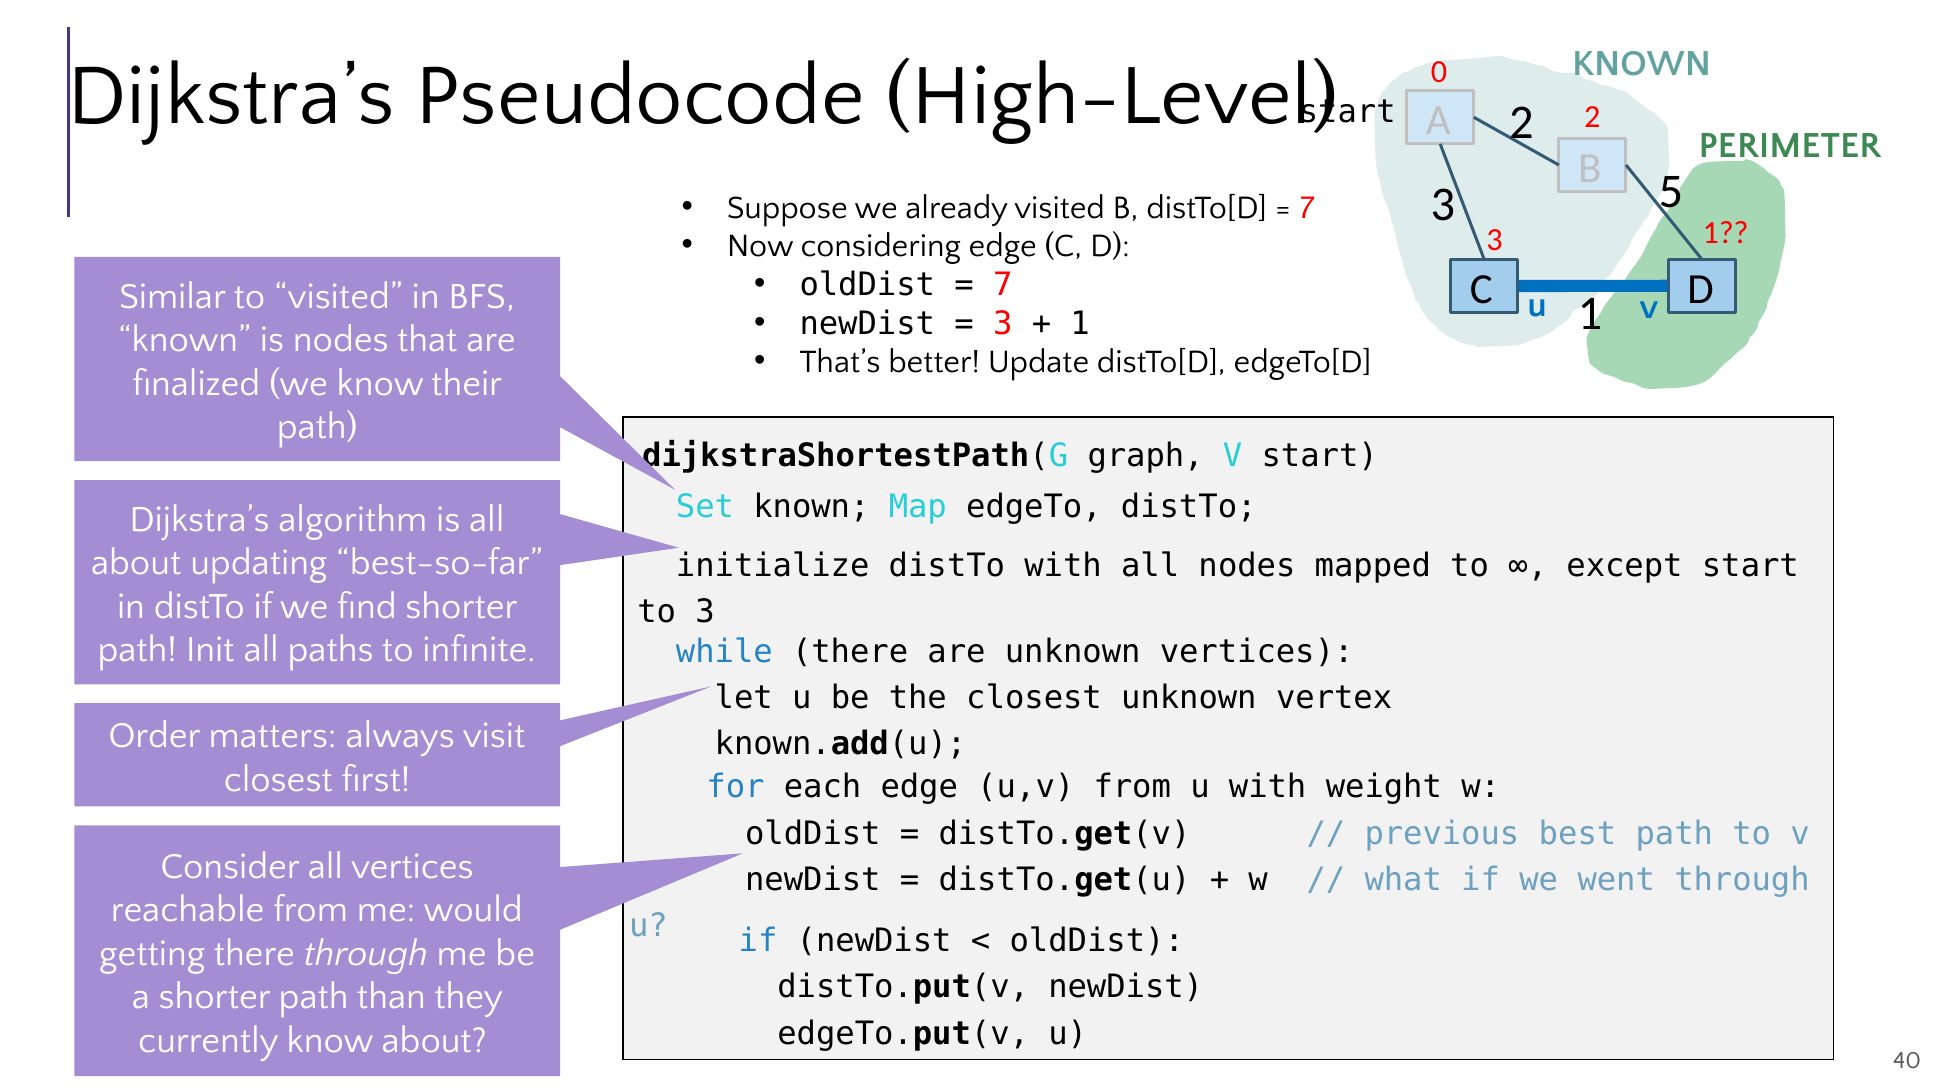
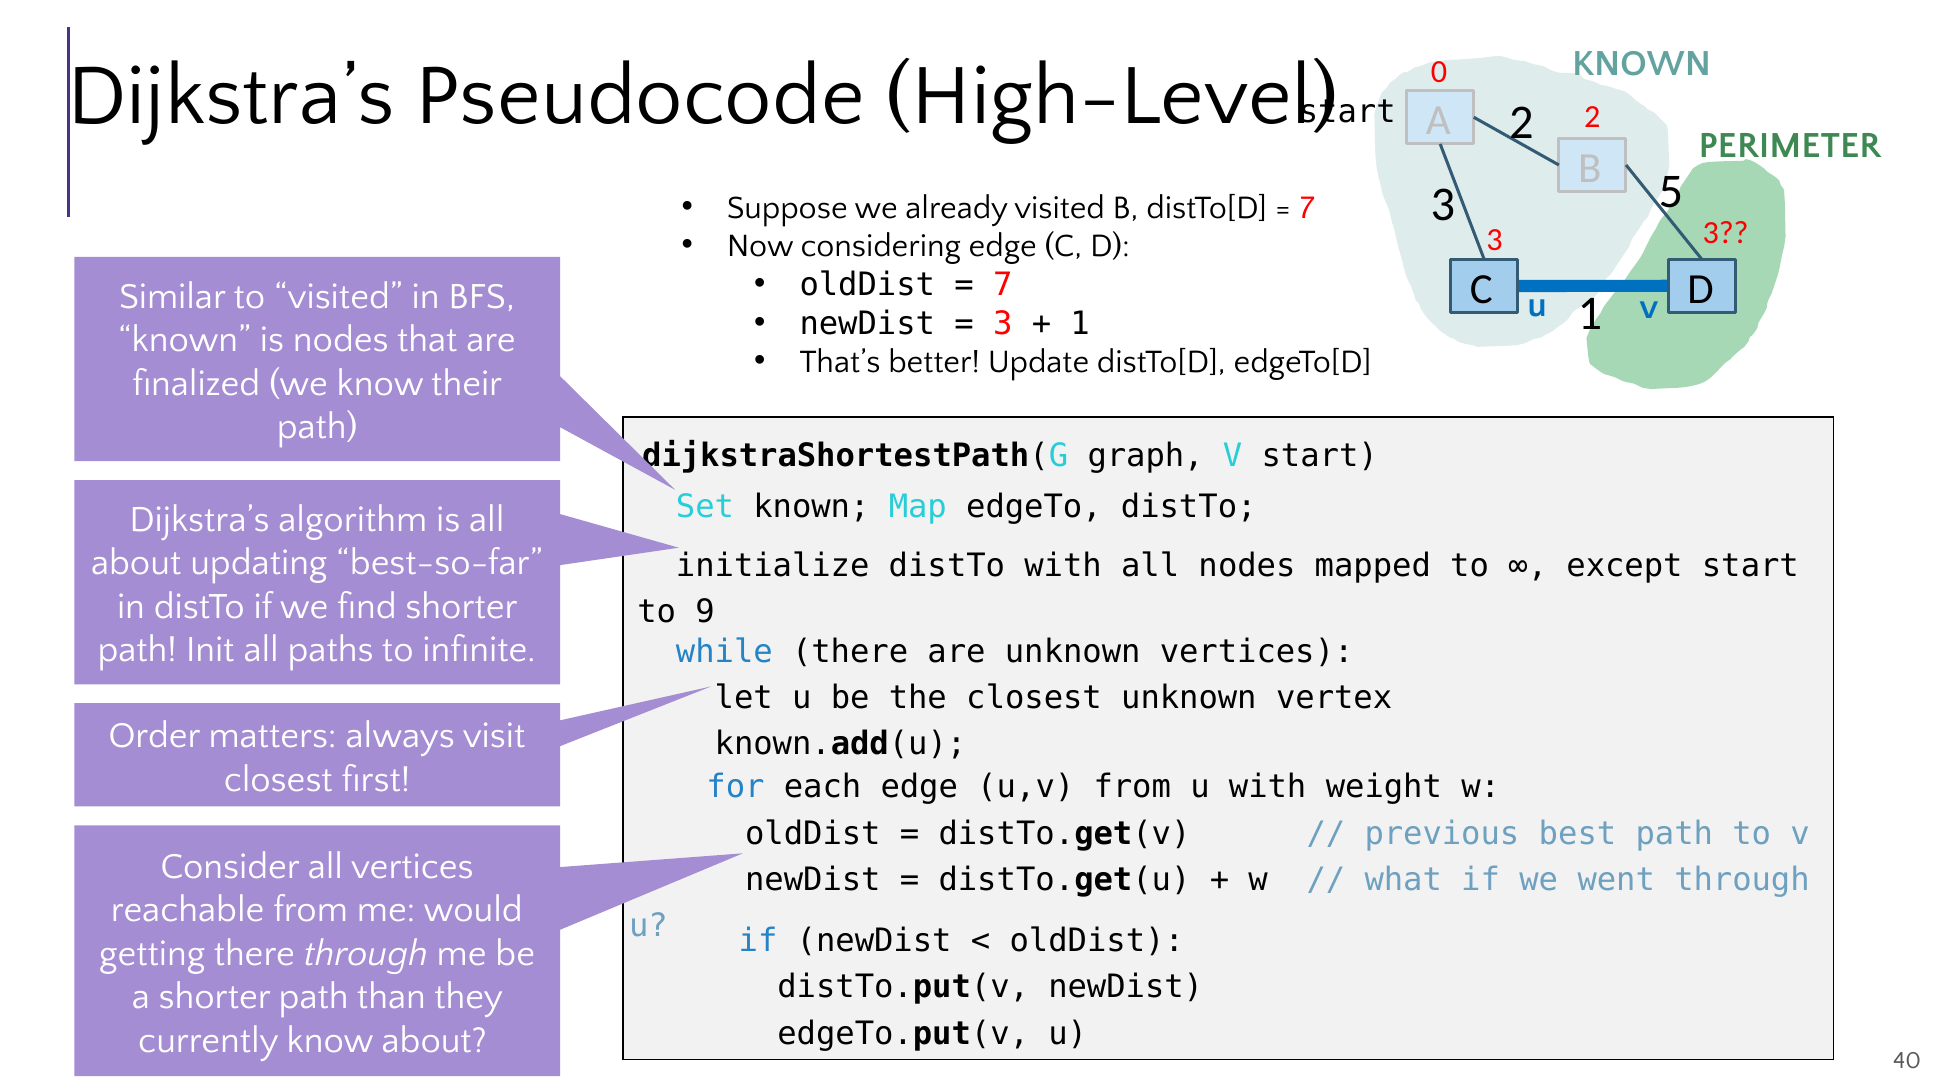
3 1: 1 -> 3 (1726, 233)
to 3: 3 -> 9 (705, 612)
